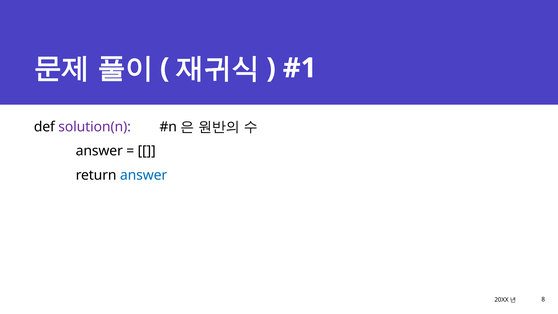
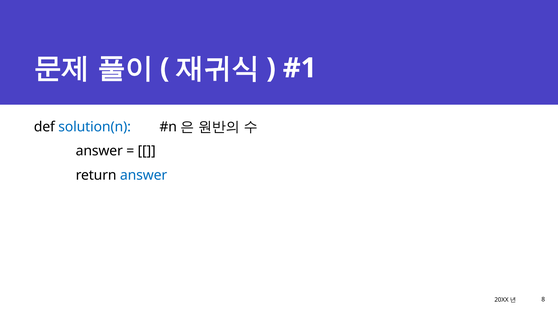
solution(n colour: purple -> blue (95, 127)
